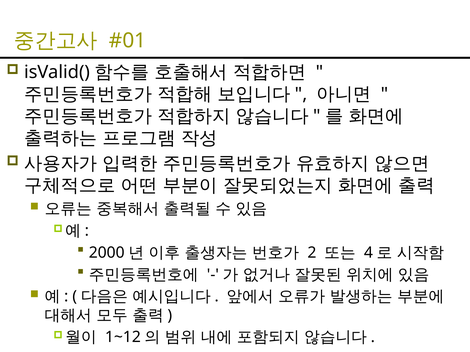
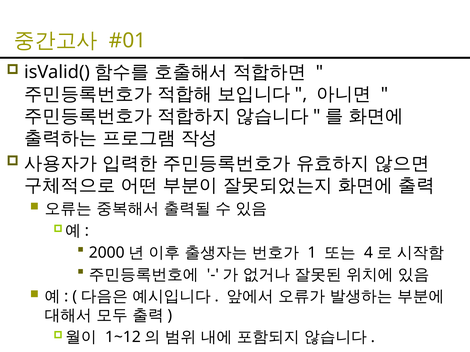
2: 2 -> 1 (312, 253)
